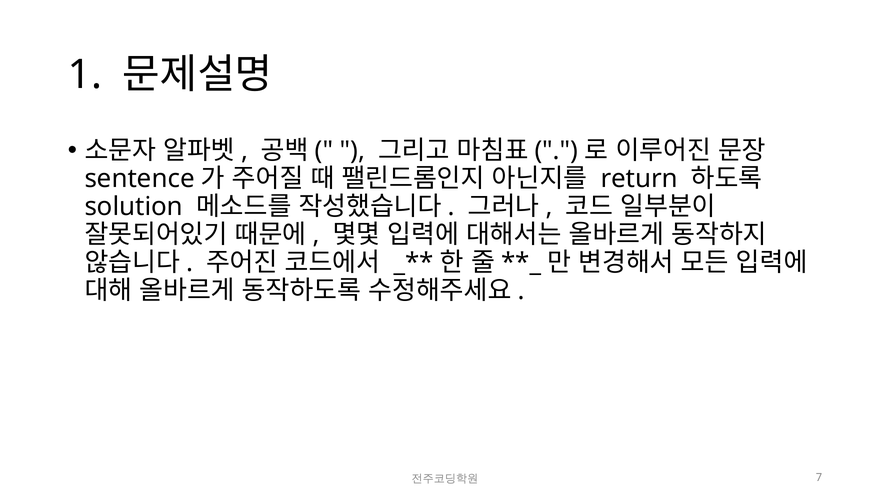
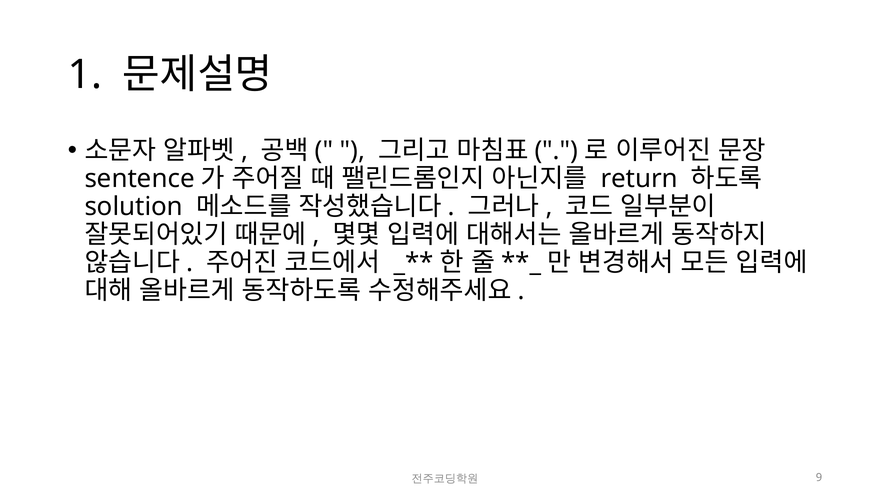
7: 7 -> 9 (819, 477)
